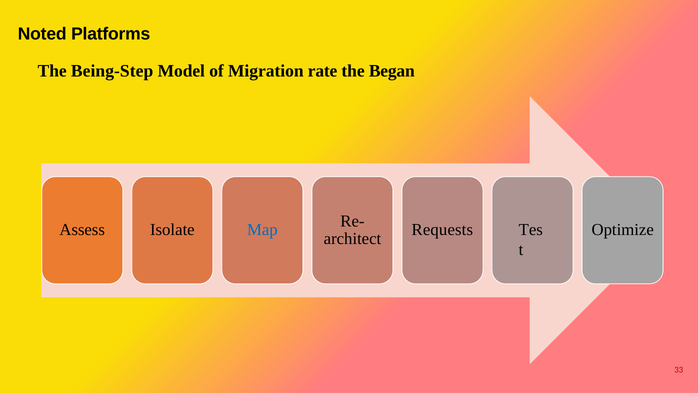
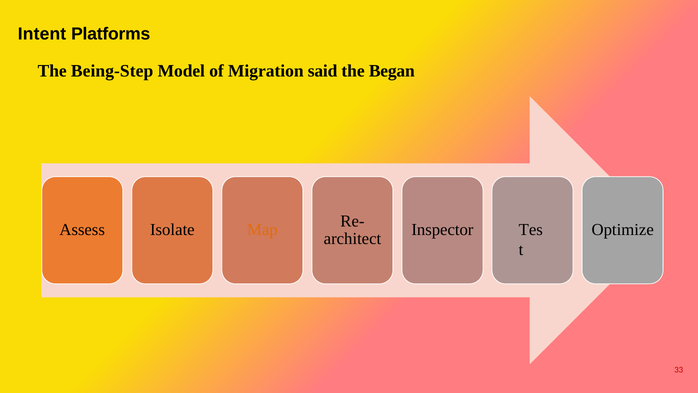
Noted: Noted -> Intent (42, 34)
rate: rate -> said (323, 71)
Map colour: blue -> orange (262, 230)
Requests: Requests -> Inspector (442, 230)
